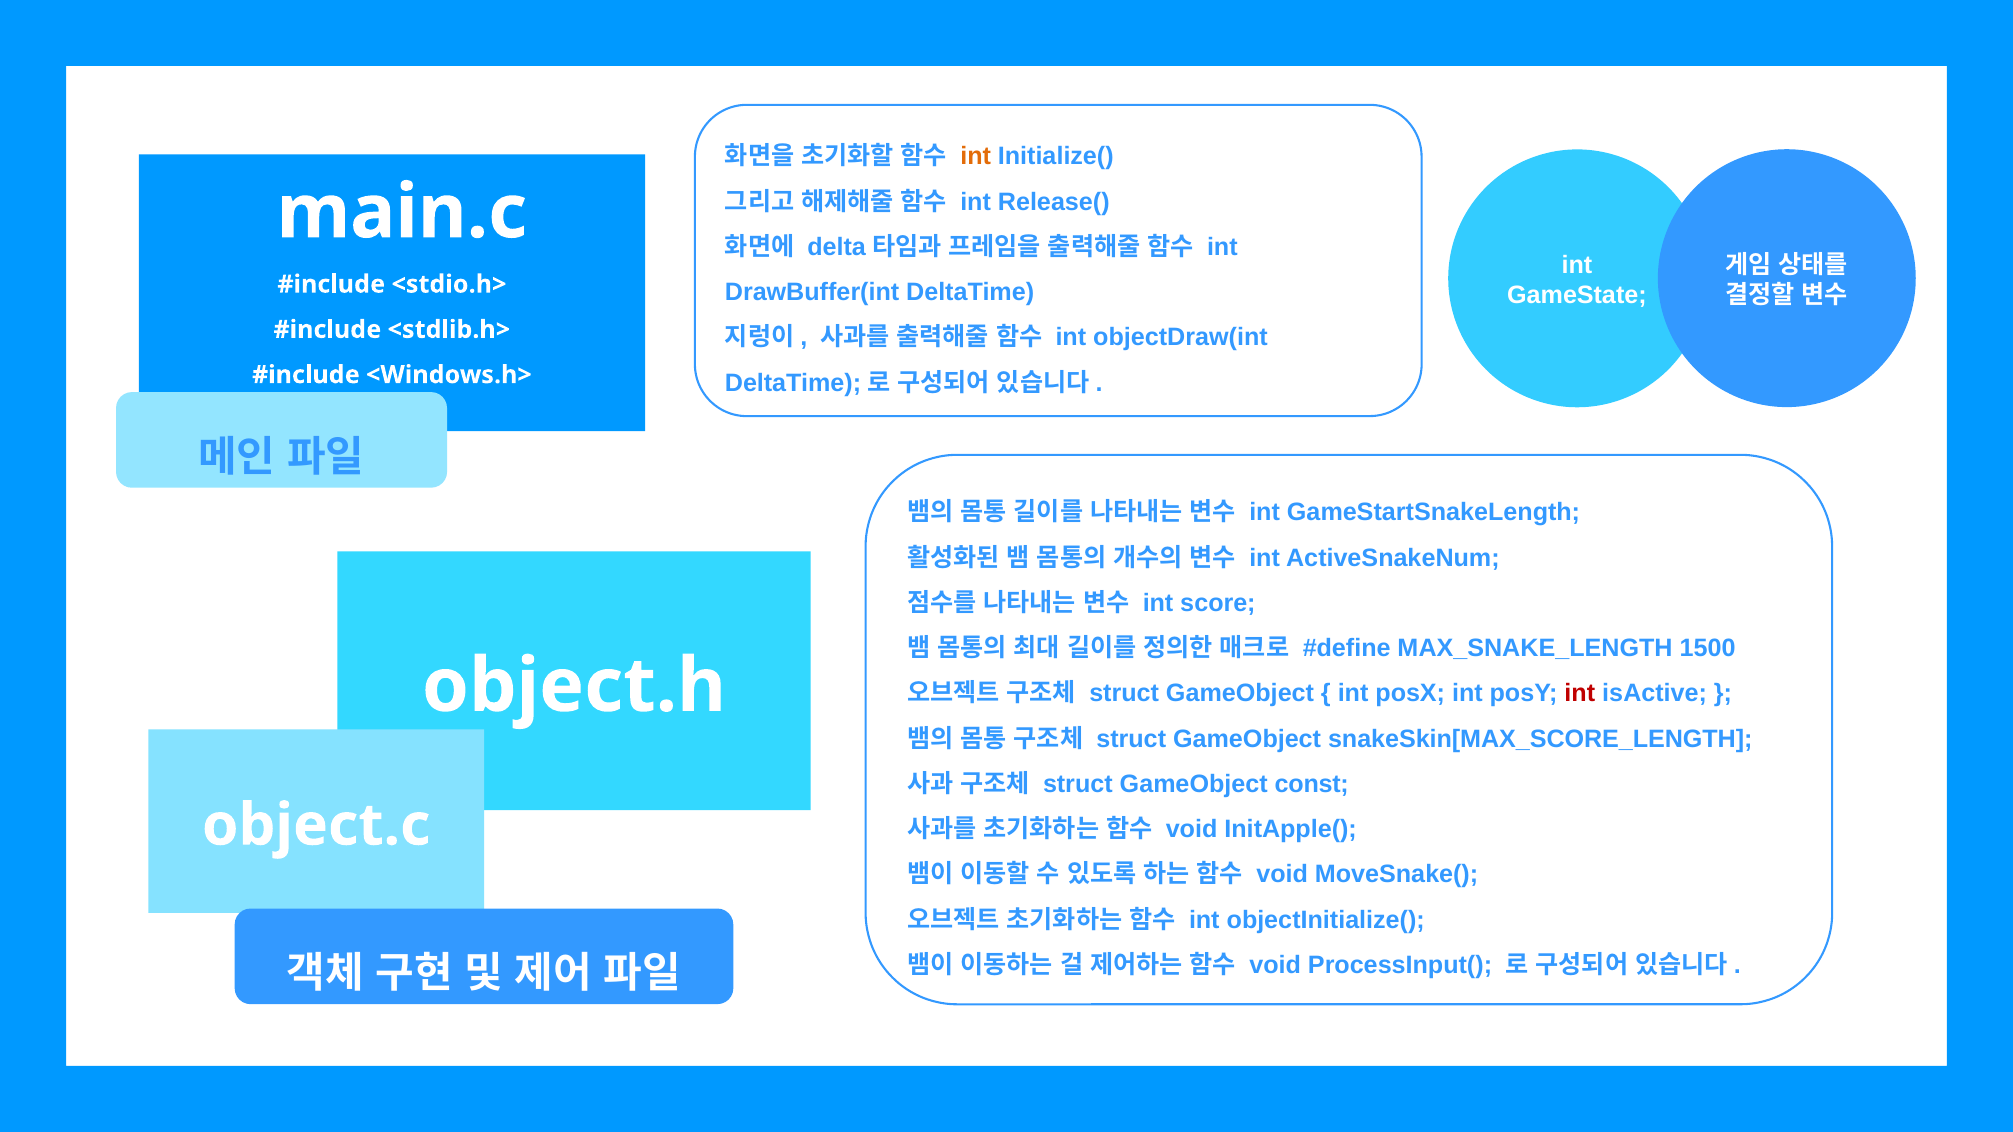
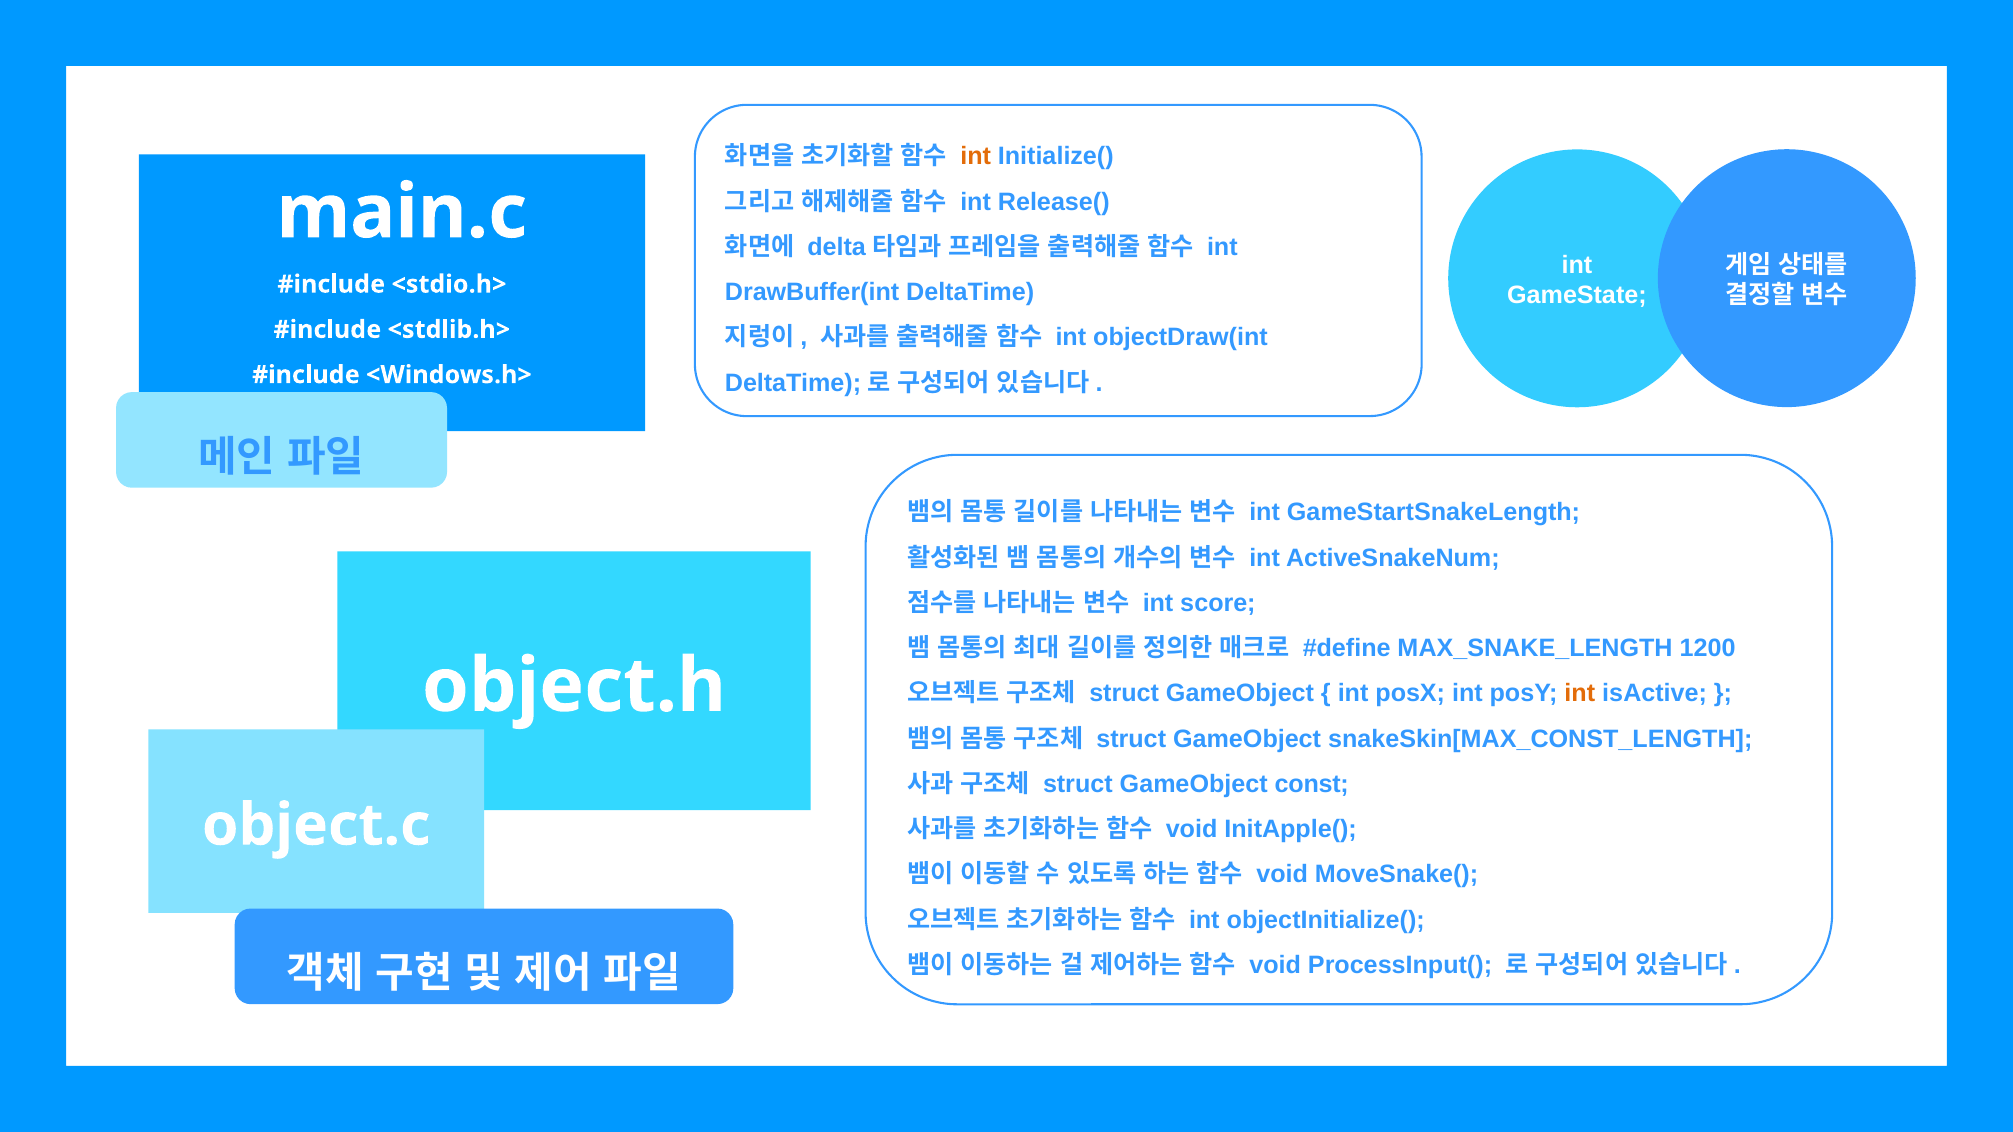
1500: 1500 -> 1200 (1708, 648)
int colour: red -> orange (1580, 694)
snakeSkin[MAX_SCORE_LENGTH: snakeSkin[MAX_SCORE_LENGTH -> snakeSkin[MAX_CONST_LENGTH (1540, 739)
